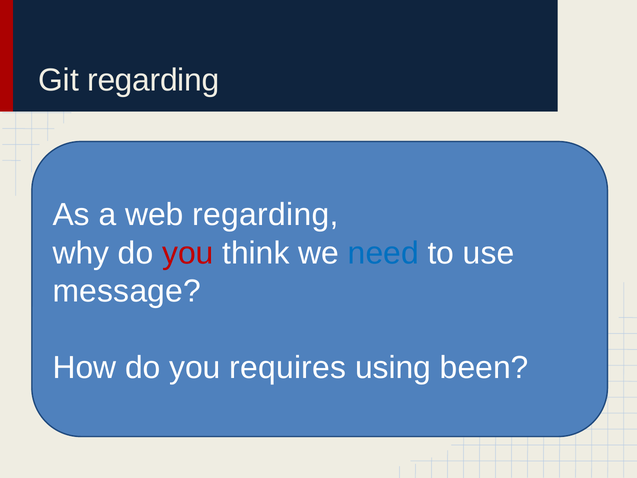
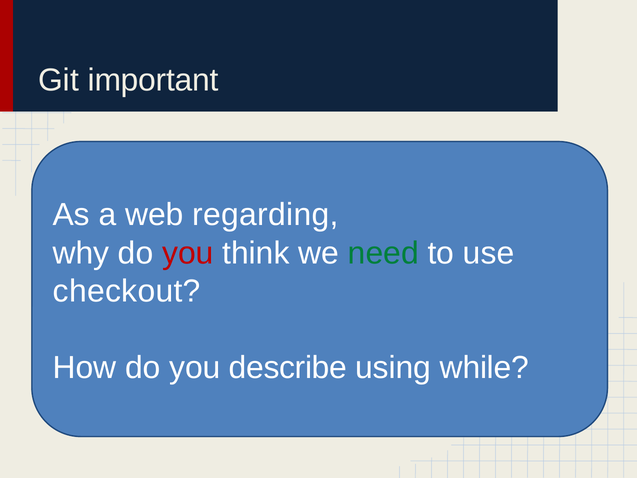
Git regarding: regarding -> important (153, 80)
need colour: blue -> green (383, 253)
message: message -> checkout (127, 291)
requires: requires -> describe (288, 368)
been: been -> while (484, 368)
